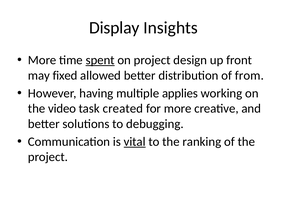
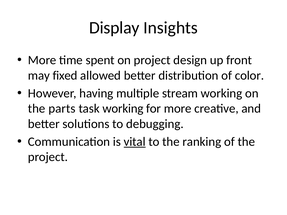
spent underline: present -> none (100, 60)
from: from -> color (249, 76)
applies: applies -> stream (180, 93)
video: video -> parts (62, 109)
task created: created -> working (123, 109)
